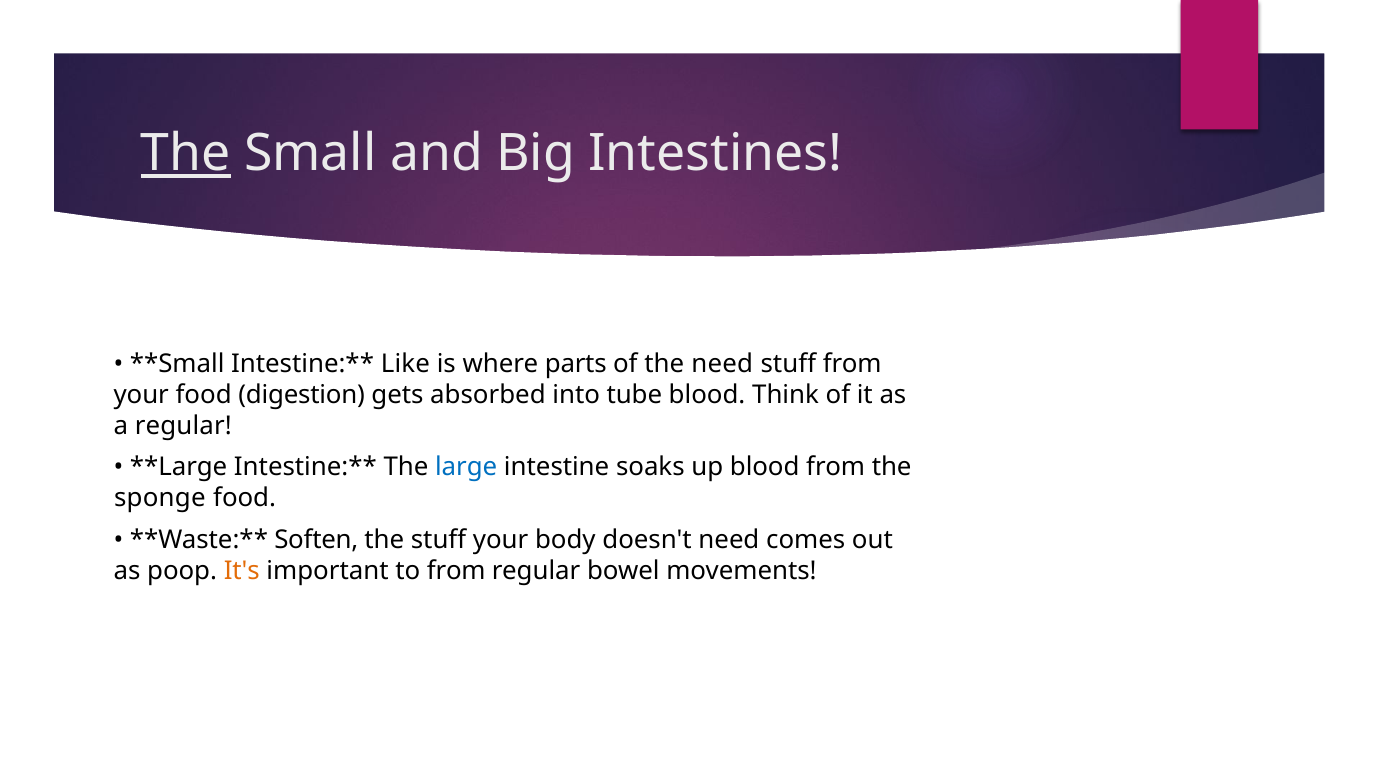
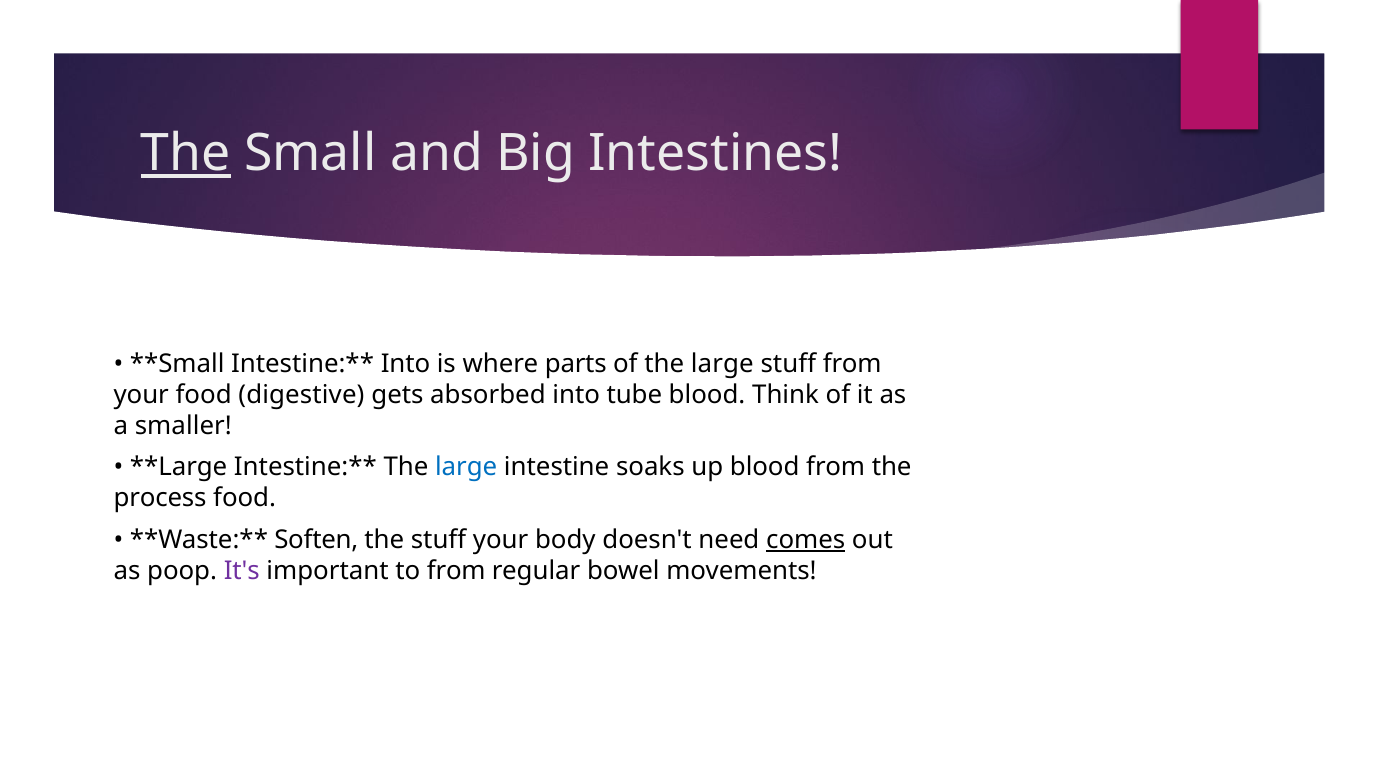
Like: Like -> Into (406, 364)
of the need: need -> large (722, 364)
digestion: digestion -> digestive (301, 395)
a regular: regular -> smaller (183, 426)
sponge: sponge -> process (160, 498)
comes underline: none -> present (806, 539)
It's colour: orange -> purple (242, 571)
